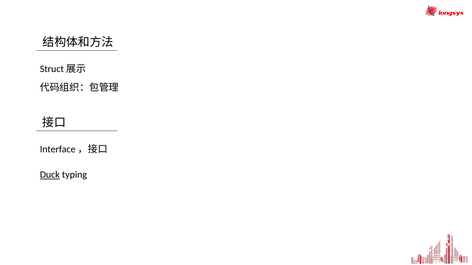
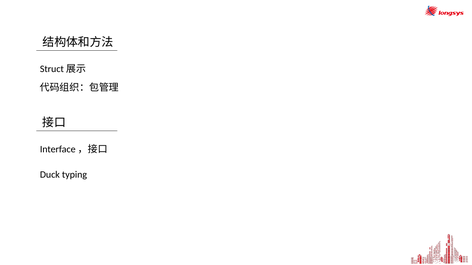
Duck underline: present -> none (50, 175)
